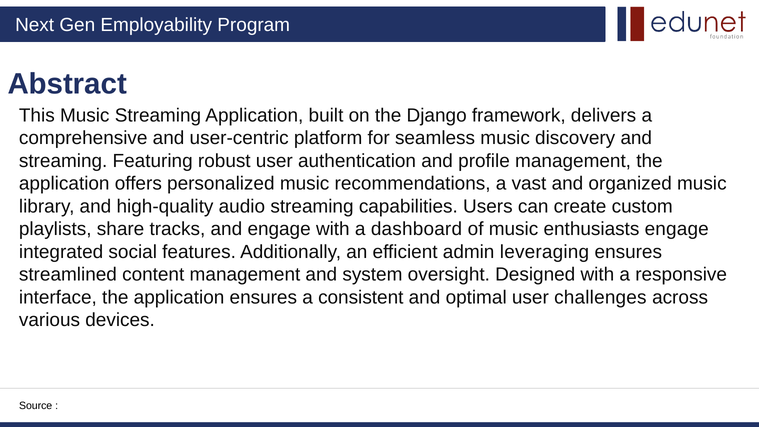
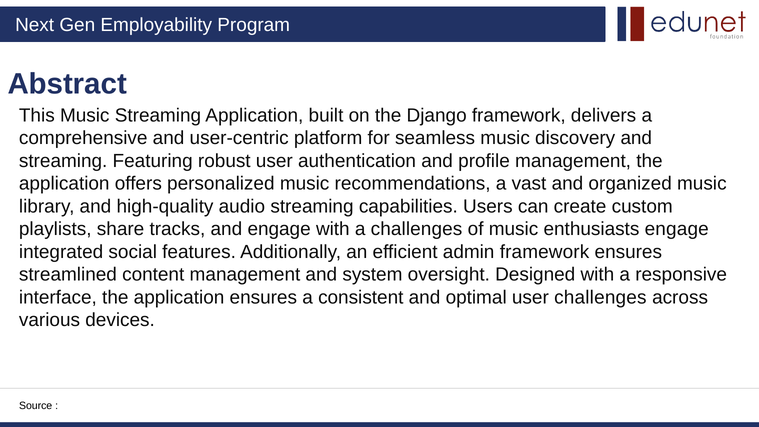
a dashboard: dashboard -> challenges (417, 229)
admin leveraging: leveraging -> framework (545, 252)
